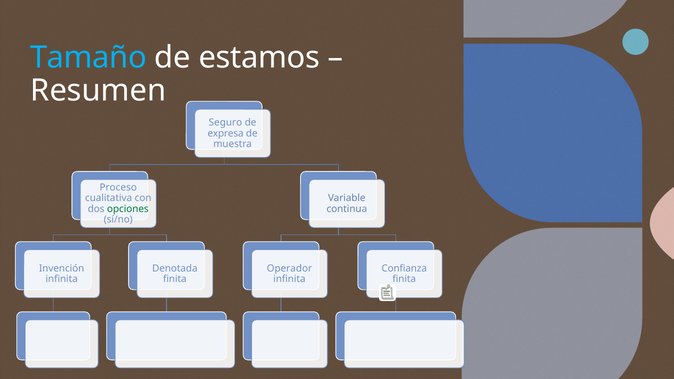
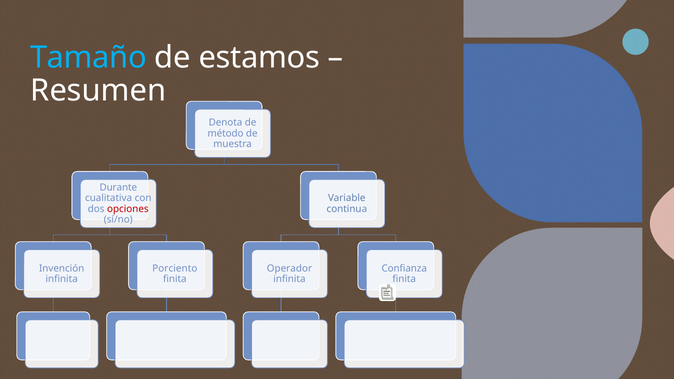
Seguro: Seguro -> Denota (225, 123)
expresa: expresa -> método (226, 133)
Proceso: Proceso -> Durante (118, 188)
opciones colour: green -> red (128, 209)
Denotada: Denotada -> Porciento (175, 268)
